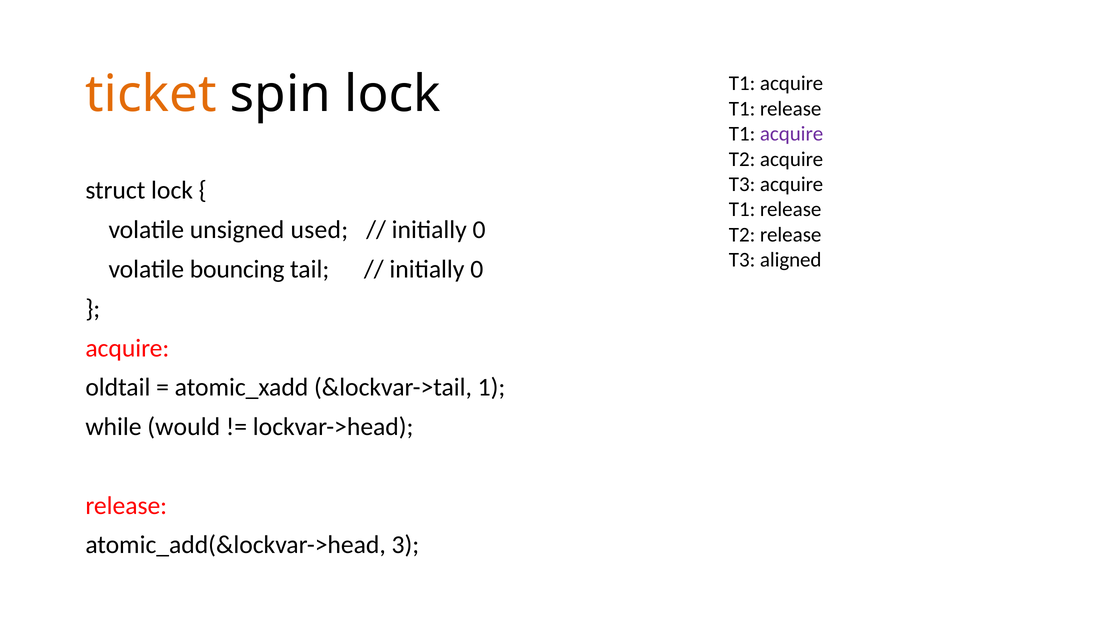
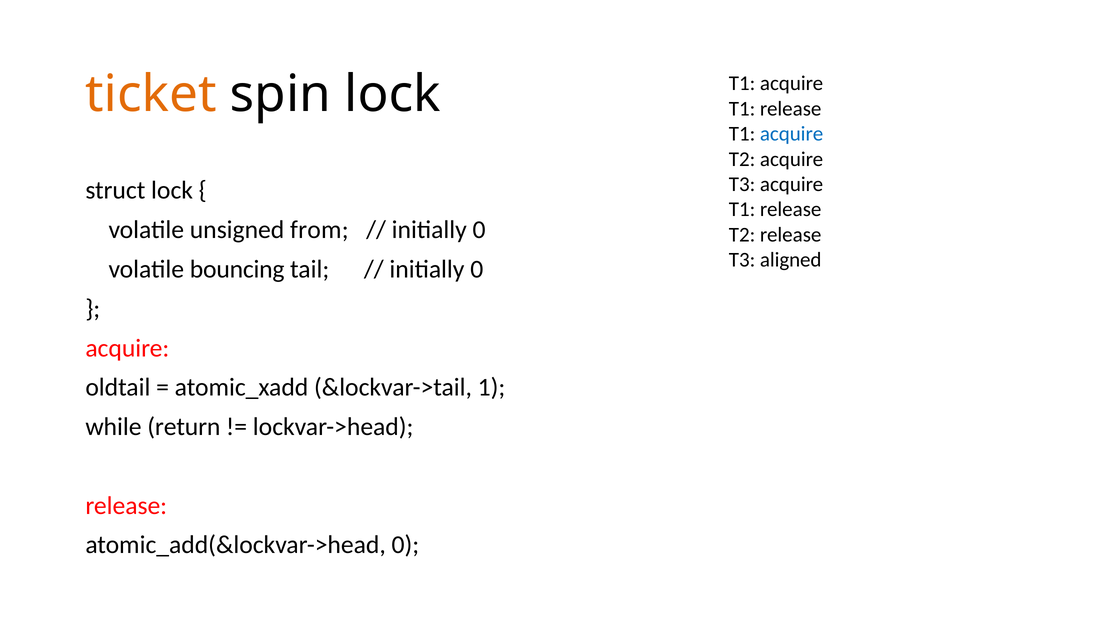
acquire colour: purple -> blue (792, 134)
used: used -> from (319, 230)
would: would -> return (184, 427)
atomic_add(&lockvar->head 3: 3 -> 0 (405, 545)
